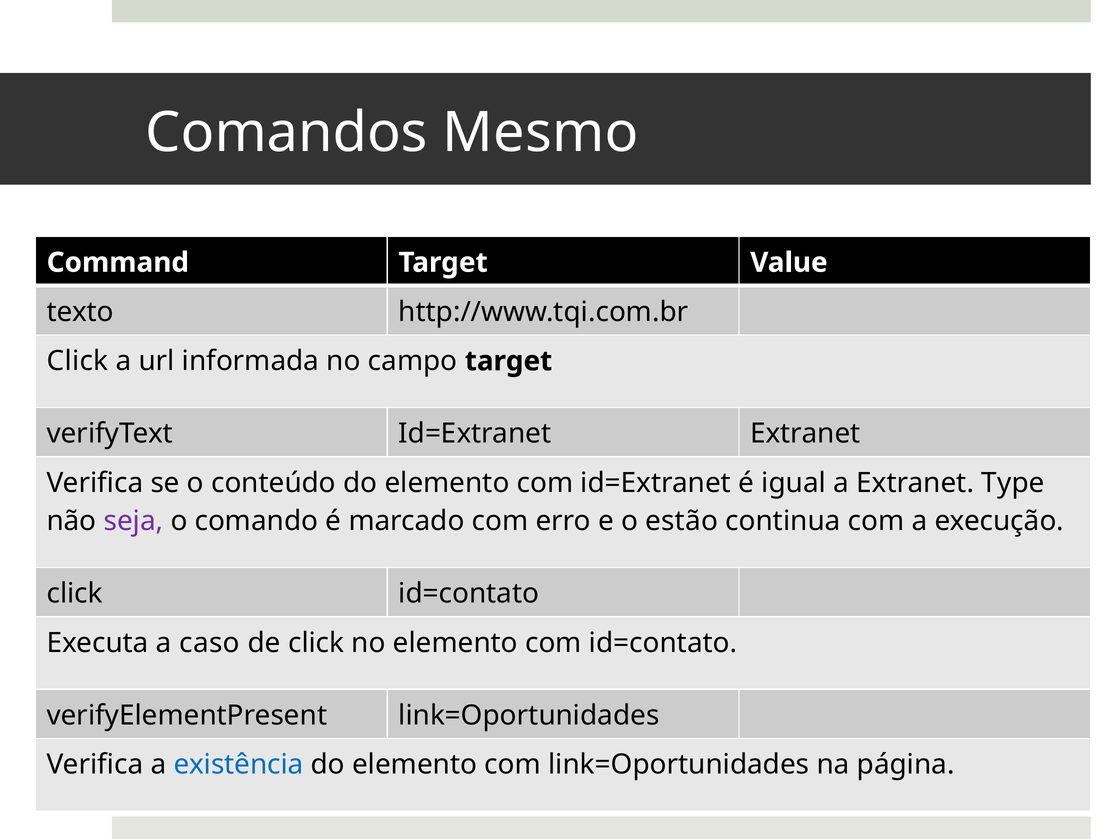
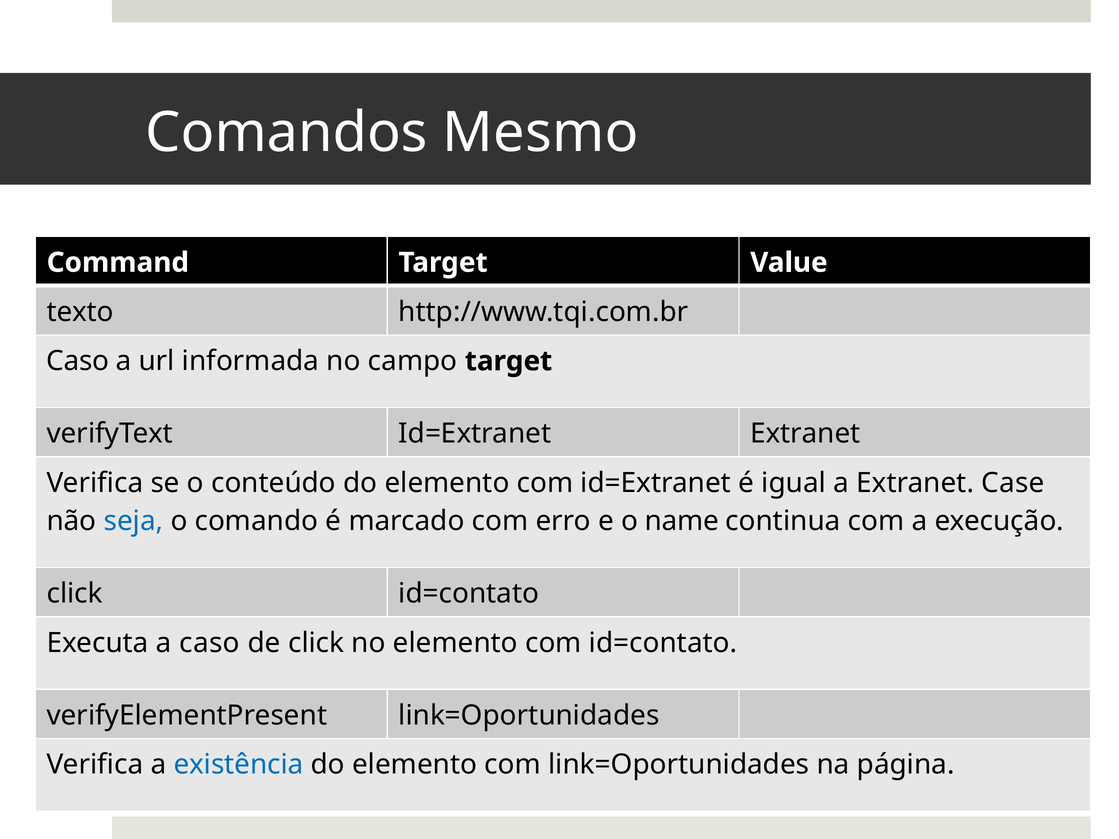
Click: Click -> Caso (78, 361)
Type: Type -> Case (1013, 483)
seja colour: purple -> blue (133, 521)
estão: estão -> name (682, 521)
